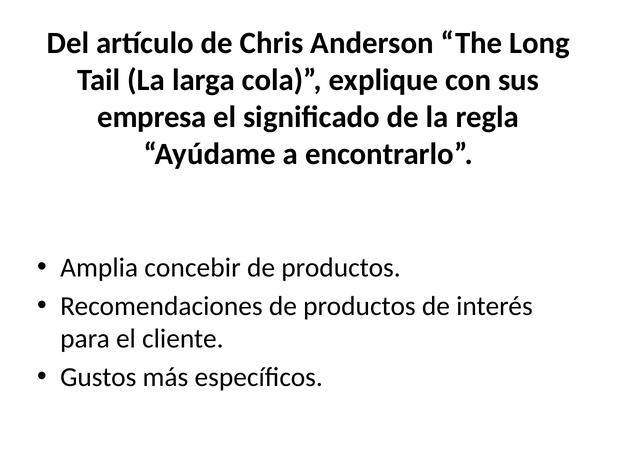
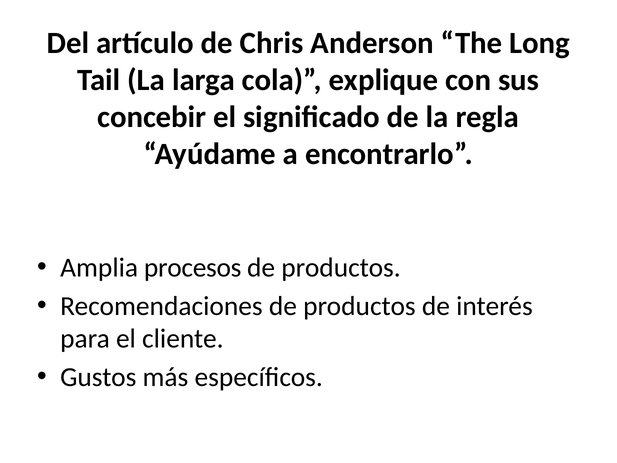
empresa: empresa -> concebir (152, 117)
concebir: concebir -> procesos (193, 267)
